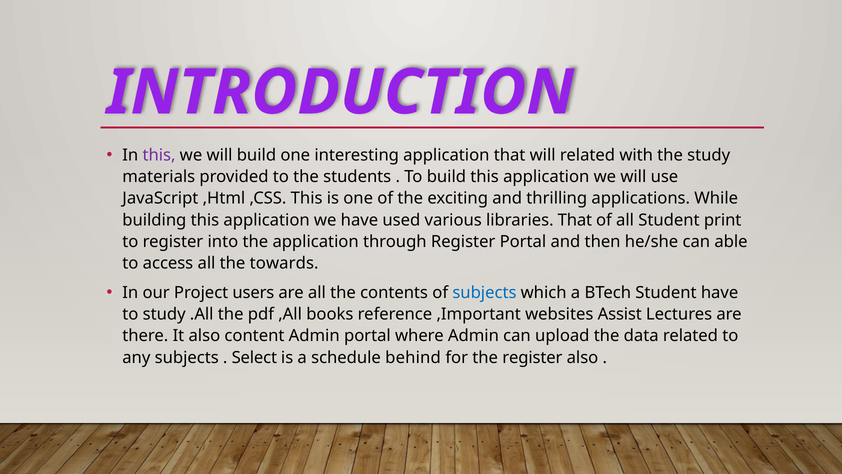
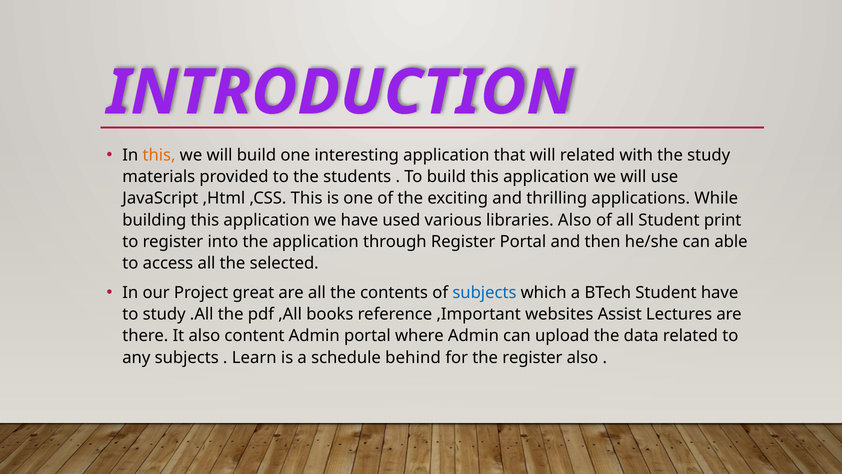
this colour: purple -> orange (159, 155)
libraries That: That -> Also (575, 220)
towards: towards -> selected (284, 263)
users: users -> great (253, 292)
Select: Select -> Learn (254, 357)
